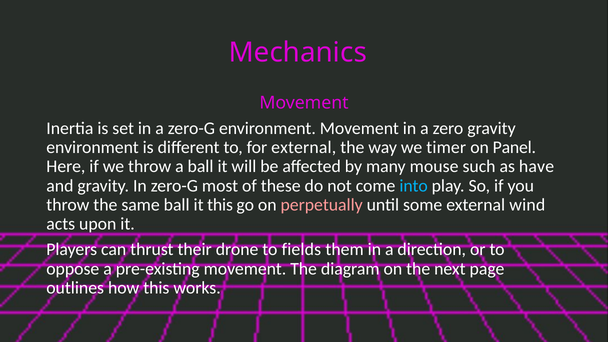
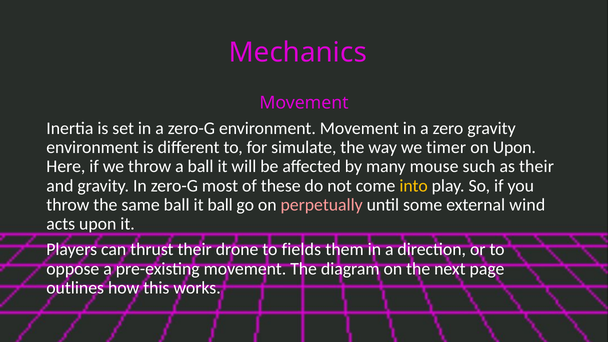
for external: external -> simulate (304, 147)
on Panel: Panel -> Upon (514, 147)
as have: have -> their (537, 167)
into colour: light blue -> yellow (414, 186)
it this: this -> ball (220, 205)
